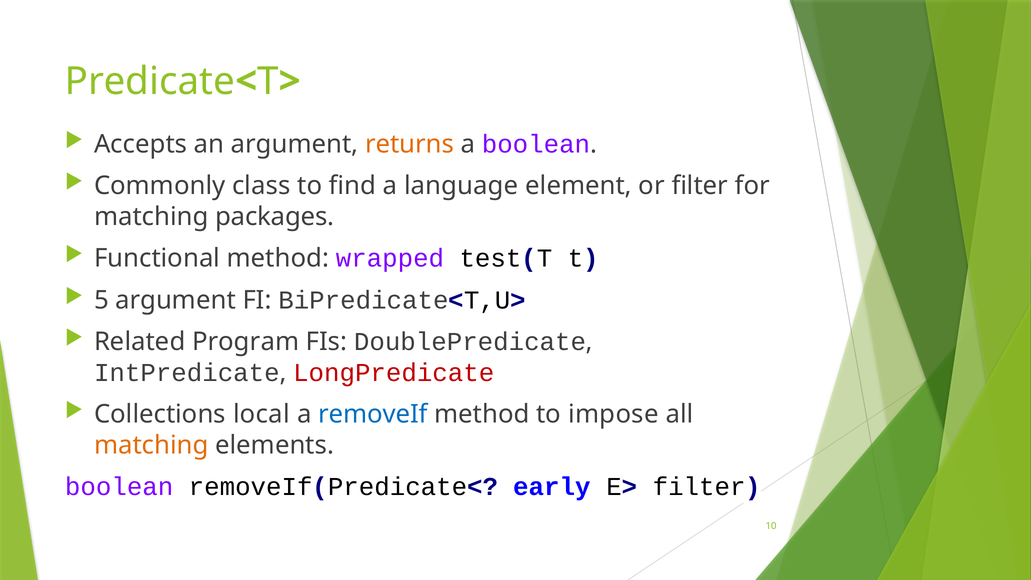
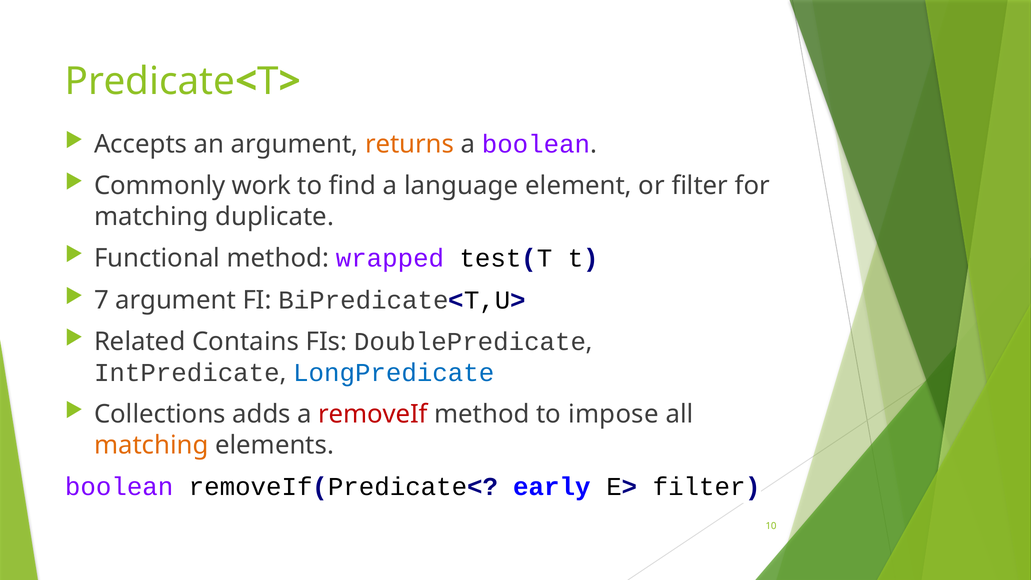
class: class -> work (261, 186)
packages: packages -> duplicate (275, 217)
5: 5 -> 7 (101, 300)
Program: Program -> Contains (246, 342)
LongPredicate colour: red -> blue (394, 373)
local: local -> adds (262, 414)
removeIf colour: blue -> red (373, 414)
